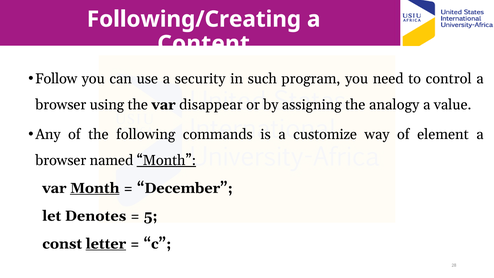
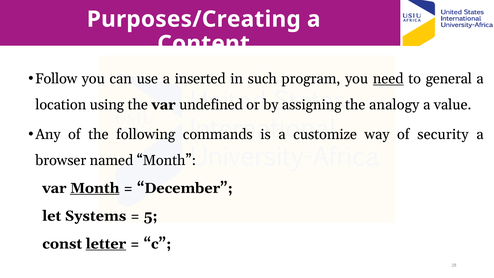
Following/Creating: Following/Creating -> Purposes/Creating (194, 19)
security: security -> inserted (200, 79)
need underline: none -> present (388, 79)
control: control -> general (449, 79)
browser: browser -> location (61, 105)
disappear: disappear -> undefined (211, 105)
element: element -> security (443, 134)
Month underline: present -> none (166, 160)
Denotes: Denotes -> Systems (96, 216)
